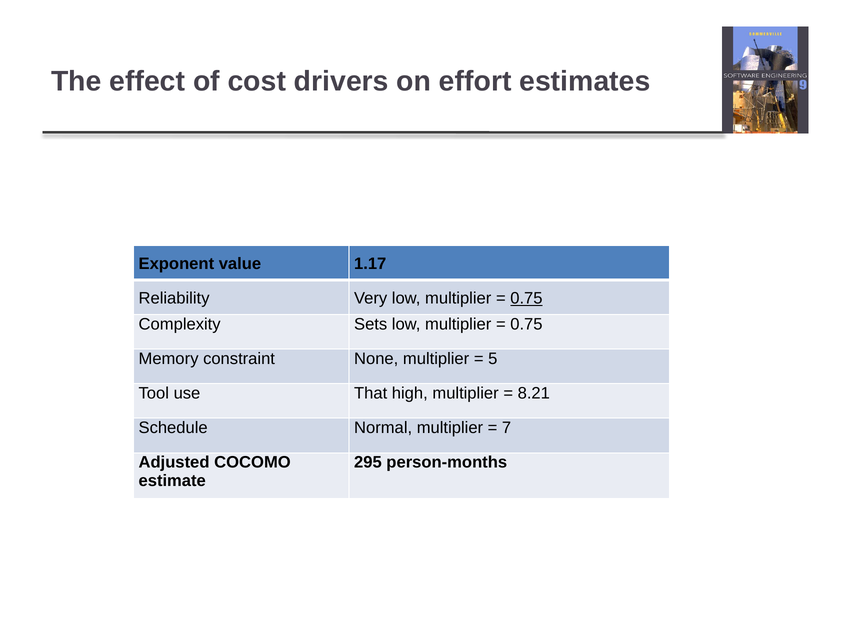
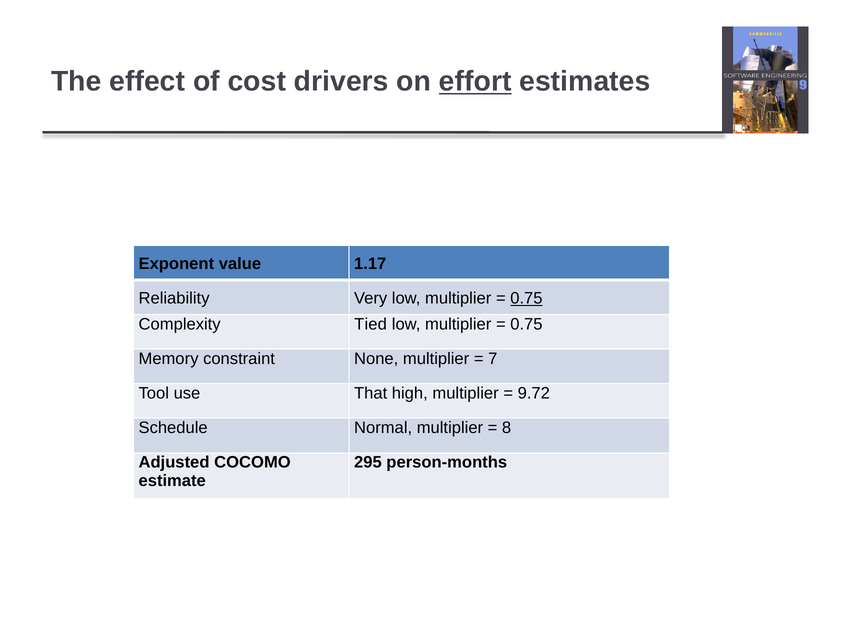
effort underline: none -> present (475, 81)
Sets: Sets -> Tied (371, 324)
5: 5 -> 7 (493, 359)
8.21: 8.21 -> 9.72 (534, 393)
7: 7 -> 8 (507, 428)
